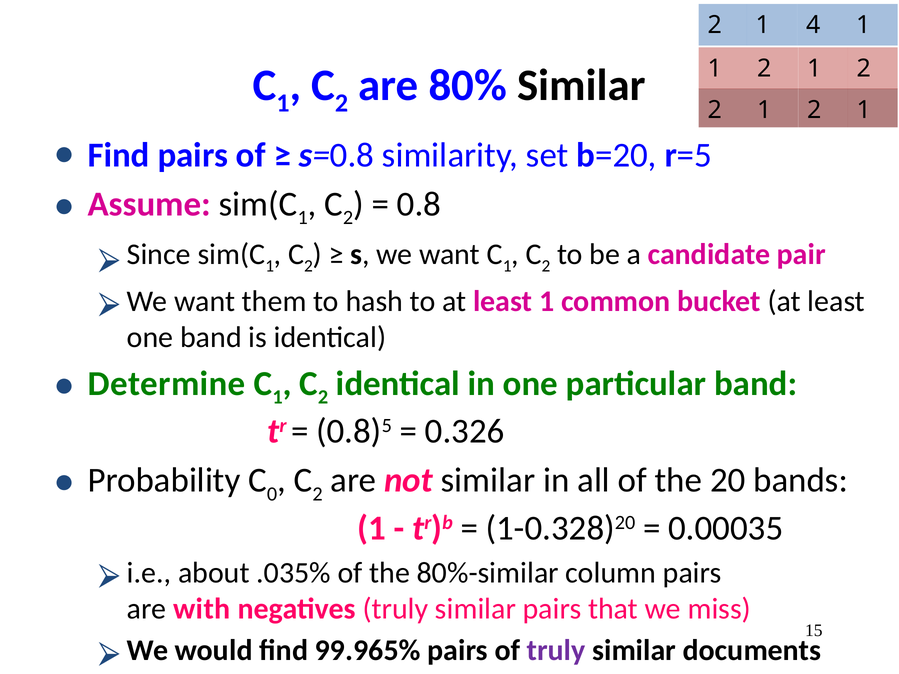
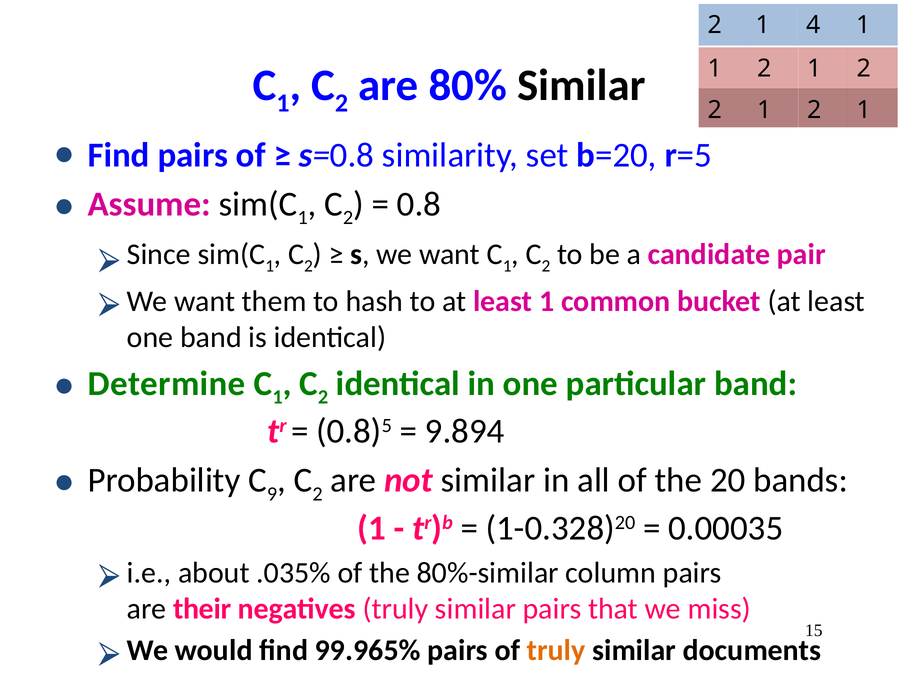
0.326: 0.326 -> 9.894 (465, 432)
0: 0 -> 9 (272, 494)
with: with -> their (202, 609)
truly colour: purple -> orange (556, 651)
